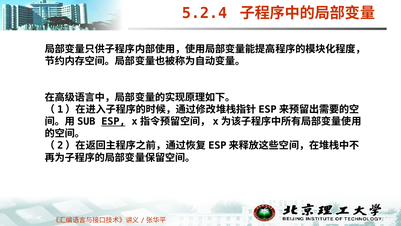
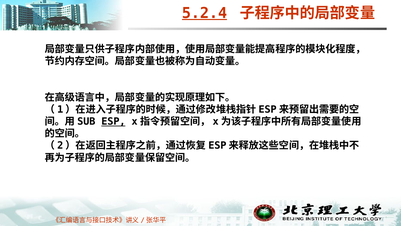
5.2.4 underline: none -> present (204, 13)
